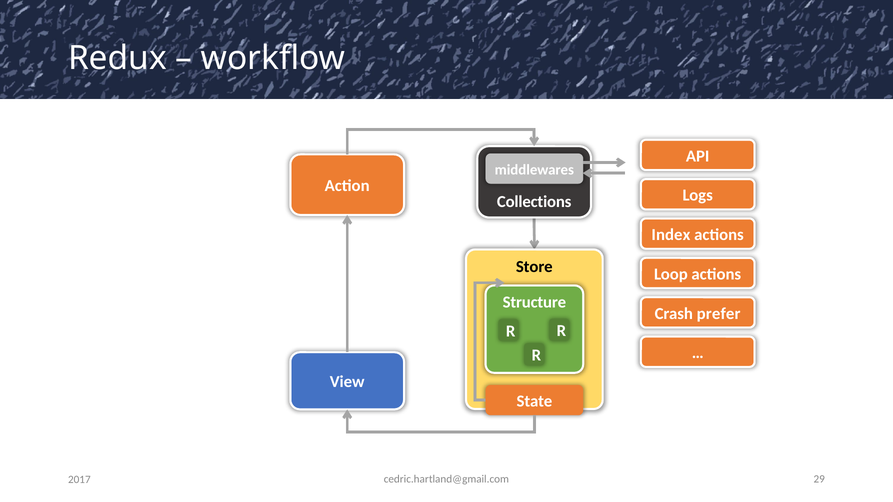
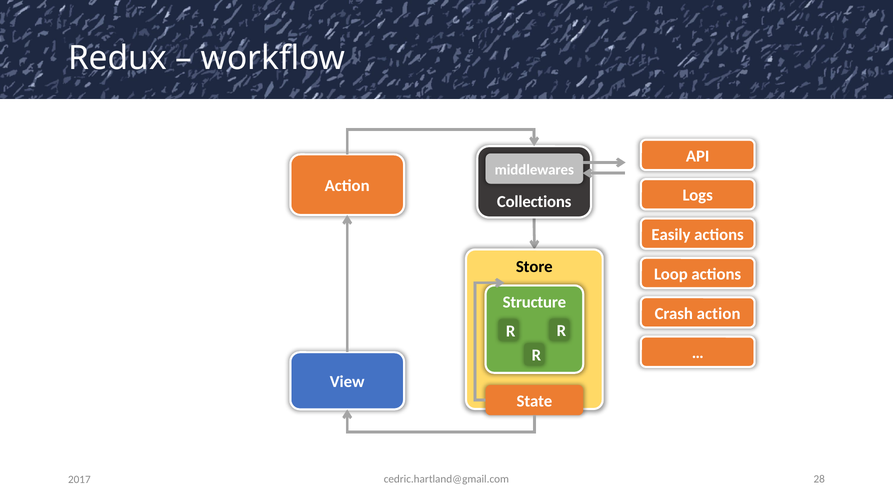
Index: Index -> Easily (671, 235)
Crash prefer: prefer -> action (719, 314)
29: 29 -> 28 (819, 480)
